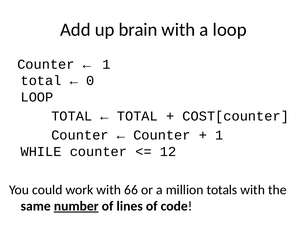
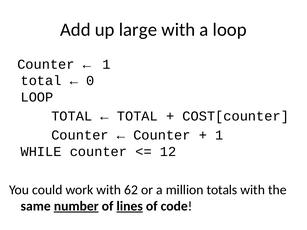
brain: brain -> large (138, 30)
66: 66 -> 62 (131, 190)
lines underline: none -> present (130, 206)
